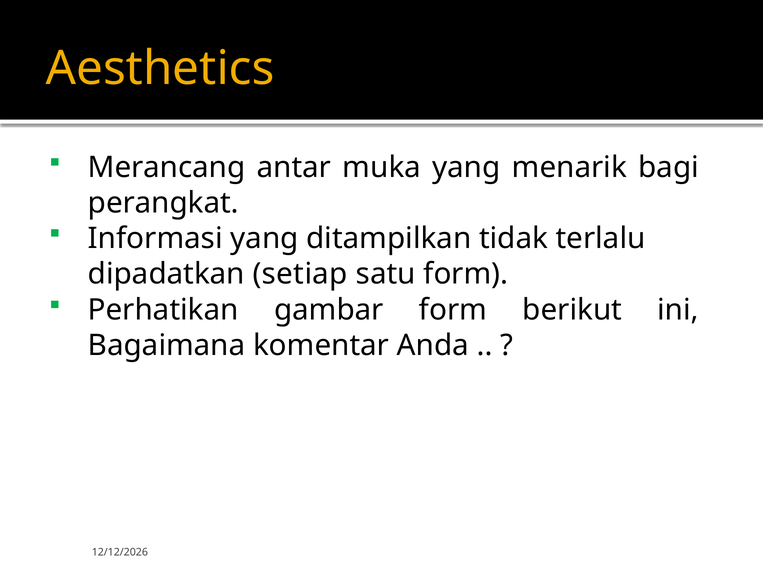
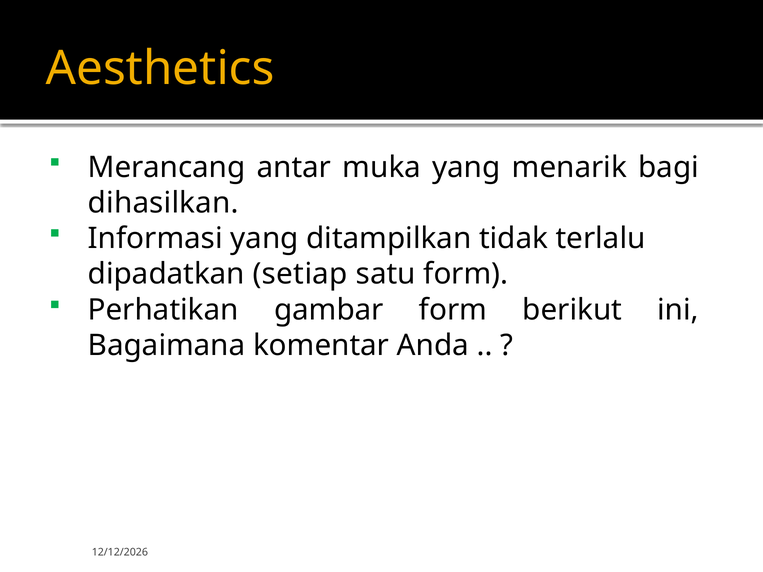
perangkat: perangkat -> dihasilkan (163, 203)
